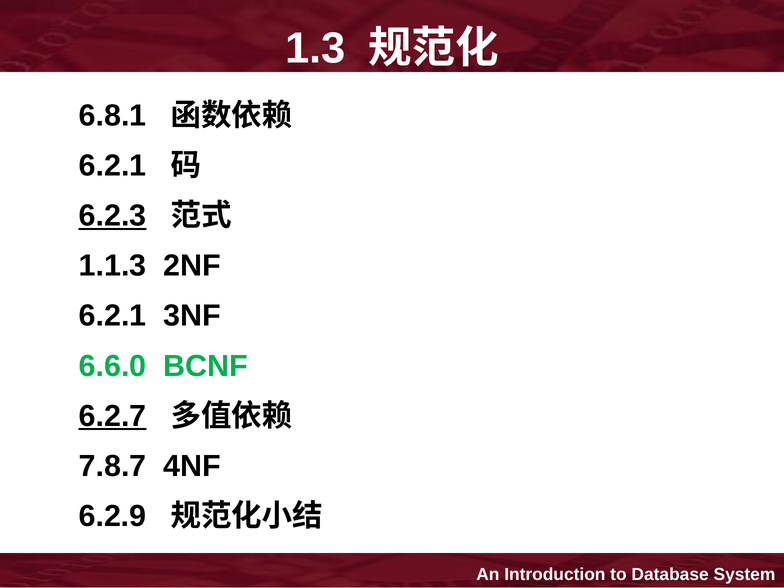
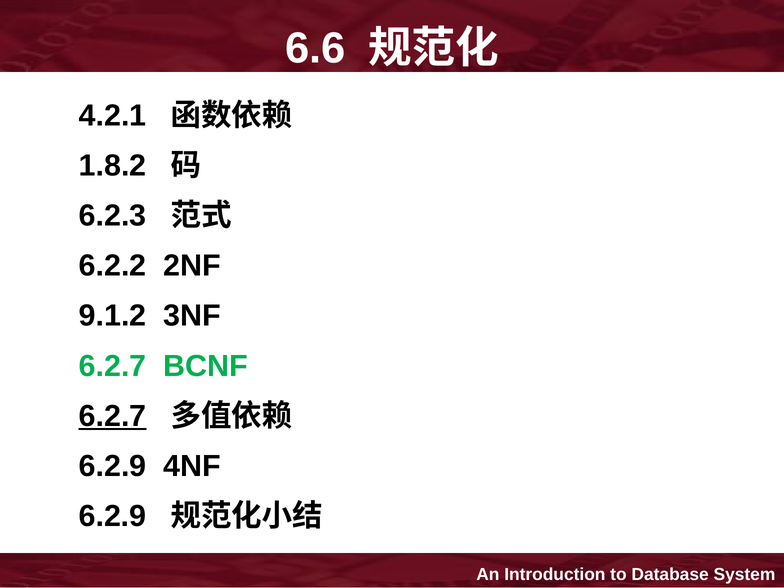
1.3: 1.3 -> 6.6 (315, 49)
6.8.1: 6.8.1 -> 4.2.1 (113, 116)
6.2.1: 6.2.1 -> 1.8.2 (113, 166)
6.2.3 underline: present -> none (113, 216)
1.1.3: 1.1.3 -> 6.2.2 (113, 266)
6.2.1: 6.2.1 -> 9.1.2 (113, 316)
6.6.0: 6.6.0 -> 6.2.7 (113, 366)
7.8.7: 7.8.7 -> 6.2.9 (113, 466)
